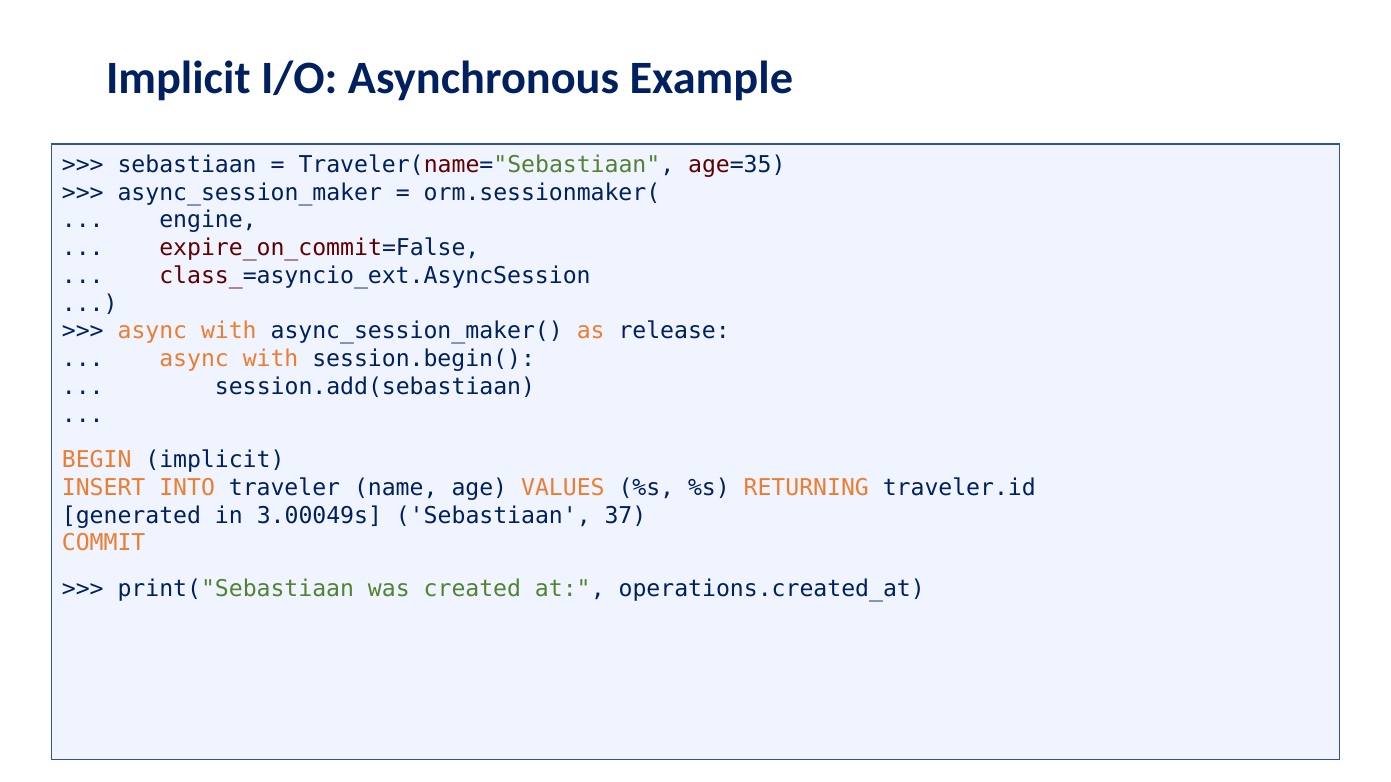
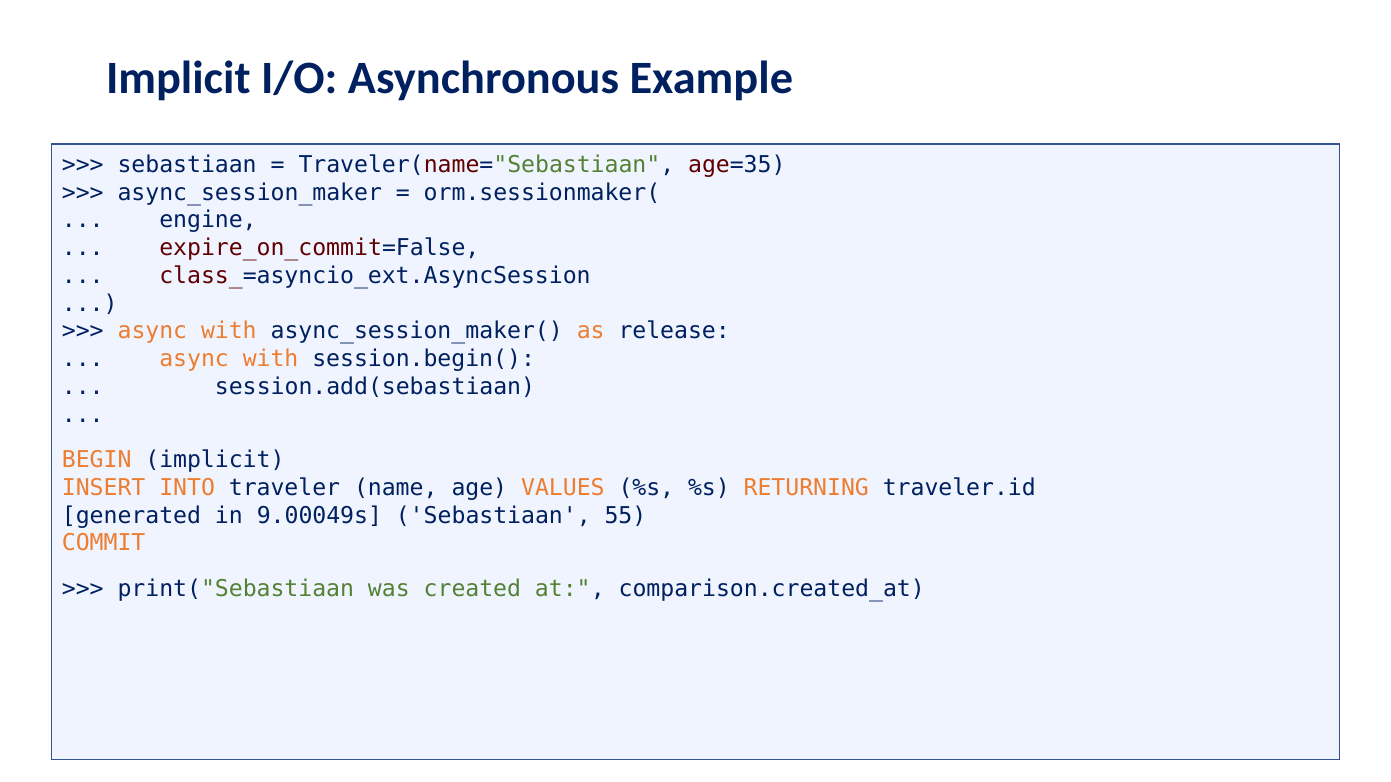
3.00049s: 3.00049s -> 9.00049s (319, 516)
37: 37 -> 55 (625, 516)
operations.created_at: operations.created_at -> comparison.created_at (772, 589)
